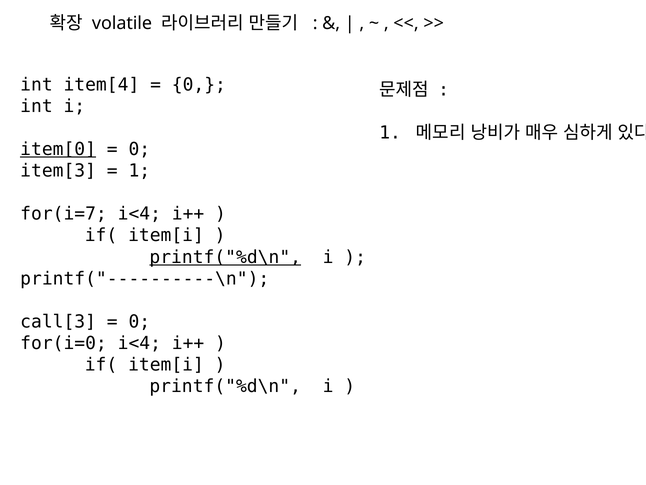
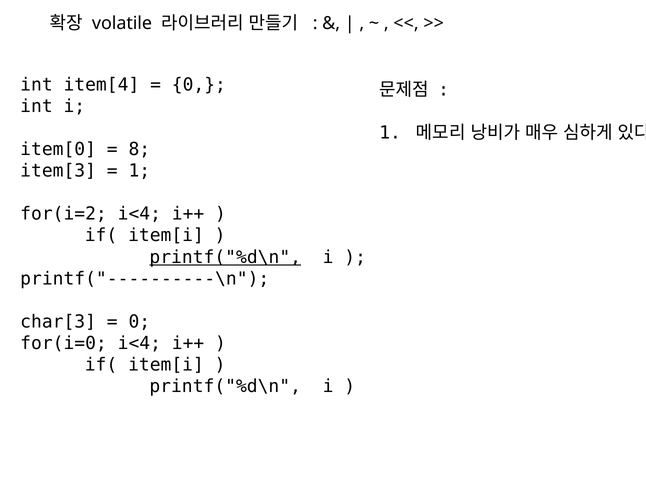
item[0 underline: present -> none (58, 149)
0: 0 -> 8 (139, 149)
for(i=7: for(i=7 -> for(i=2 (64, 214)
call[3: call[3 -> char[3 (58, 321)
